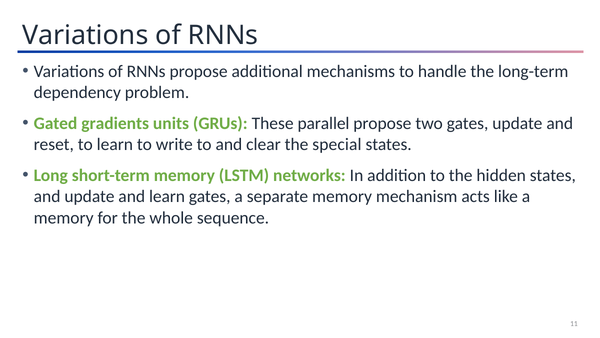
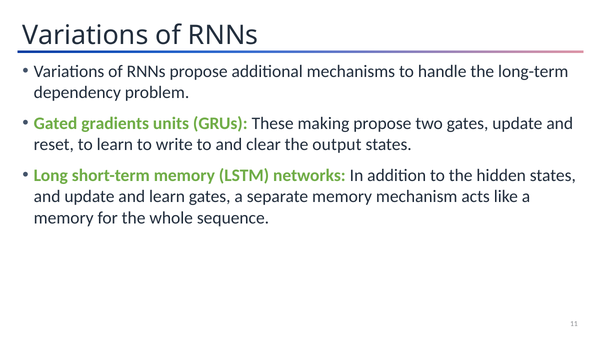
parallel: parallel -> making (323, 123)
special: special -> output (337, 144)
